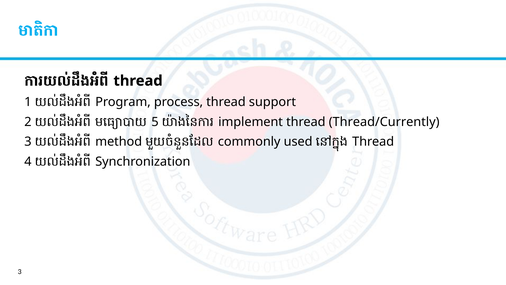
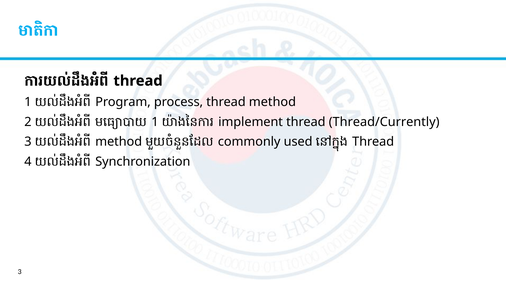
thread support: support -> method (272, 102)
5: 5 -> 1 (155, 122)
